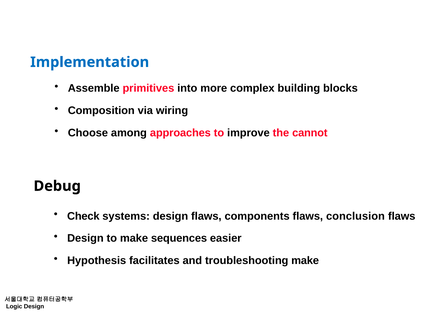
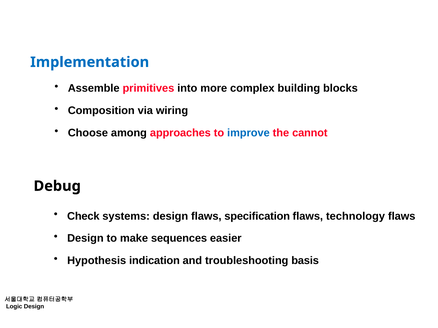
improve colour: black -> blue (248, 133)
components: components -> specification (257, 216)
conclusion: conclusion -> technology (356, 216)
facilitates: facilitates -> indication (154, 261)
troubleshooting make: make -> basis (305, 261)
